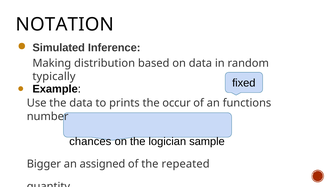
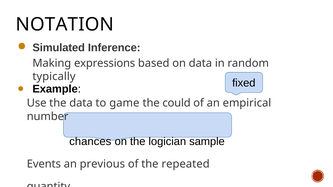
distribution: distribution -> expressions (105, 63)
prints: prints -> game (124, 103)
occur: occur -> could (177, 103)
functions: functions -> empirical (247, 103)
Bigger: Bigger -> Events (44, 164)
assigned: assigned -> previous (102, 164)
